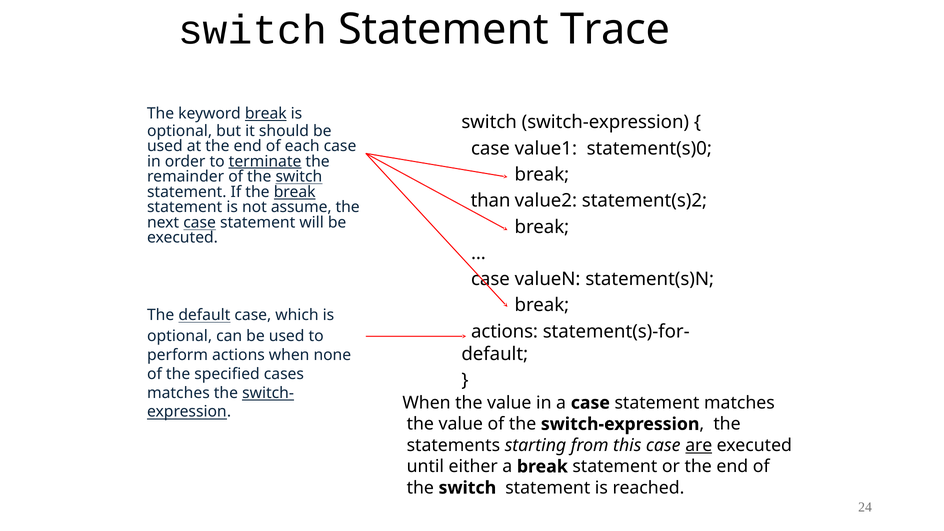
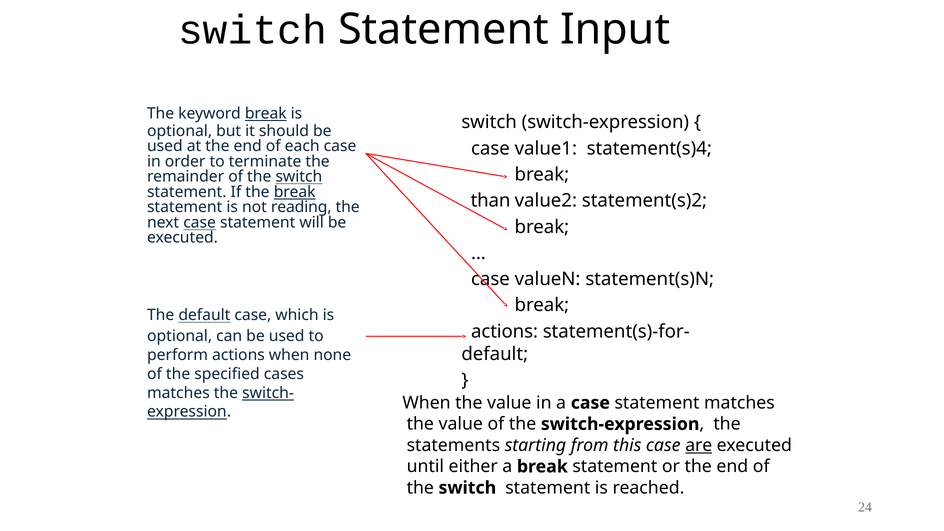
Trace: Trace -> Input (615, 29)
statement(s)0: statement(s)0 -> statement(s)4 (649, 148)
terminate underline: present -> none (265, 161)
assume: assume -> reading (301, 207)
